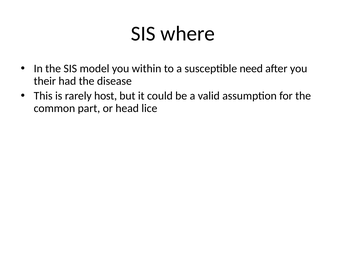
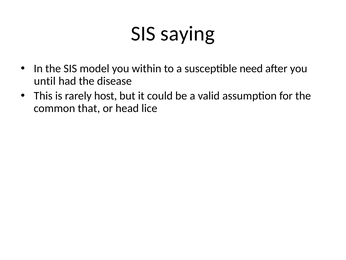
where: where -> saying (188, 33)
their: their -> until (45, 81)
part: part -> that (89, 108)
